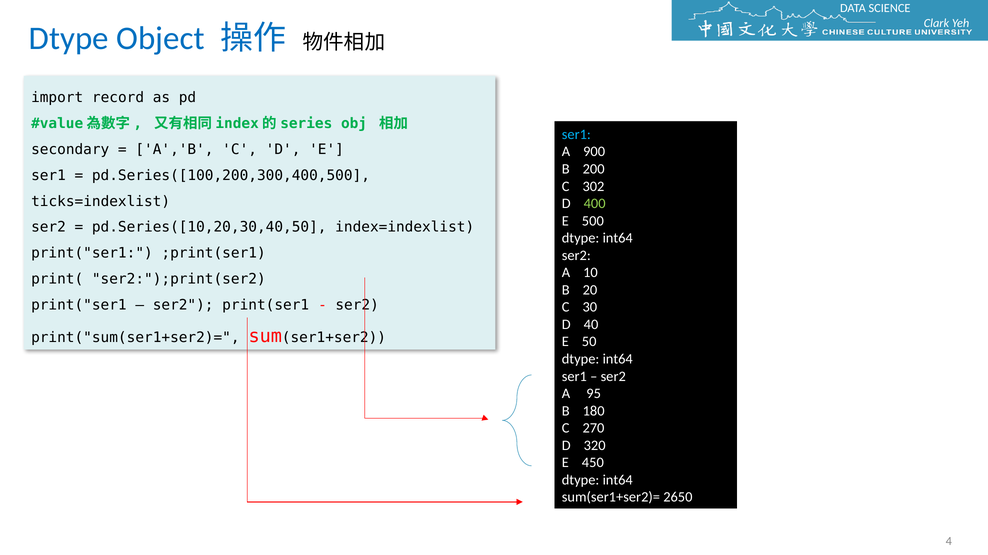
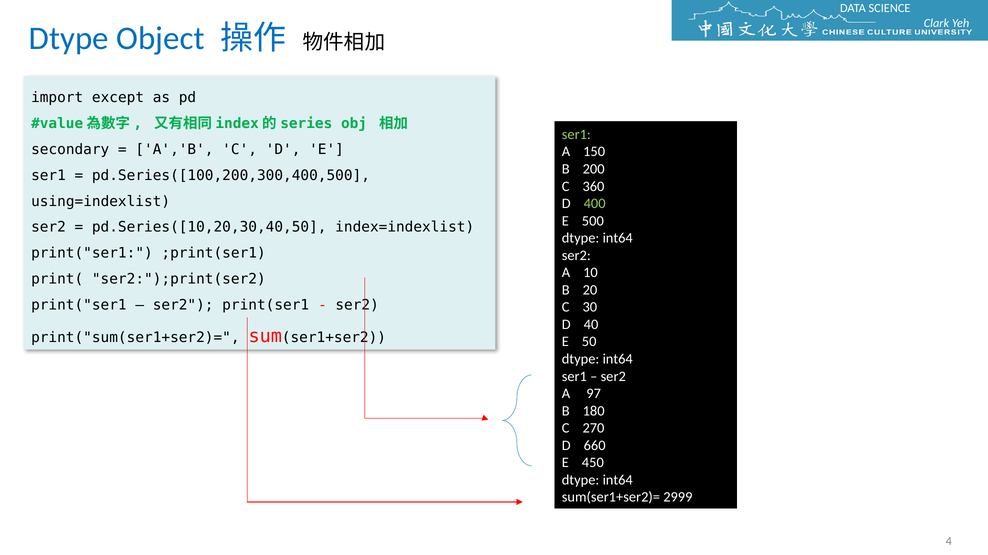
record: record -> except (118, 98)
ser1 colour: light blue -> light green (576, 135)
900: 900 -> 150 (594, 152)
302: 302 -> 360 (593, 187)
ticks=indexlist: ticks=indexlist -> using=indexlist (101, 202)
95: 95 -> 97 (594, 394)
320: 320 -> 660 (595, 446)
2650: 2650 -> 2999 (678, 498)
